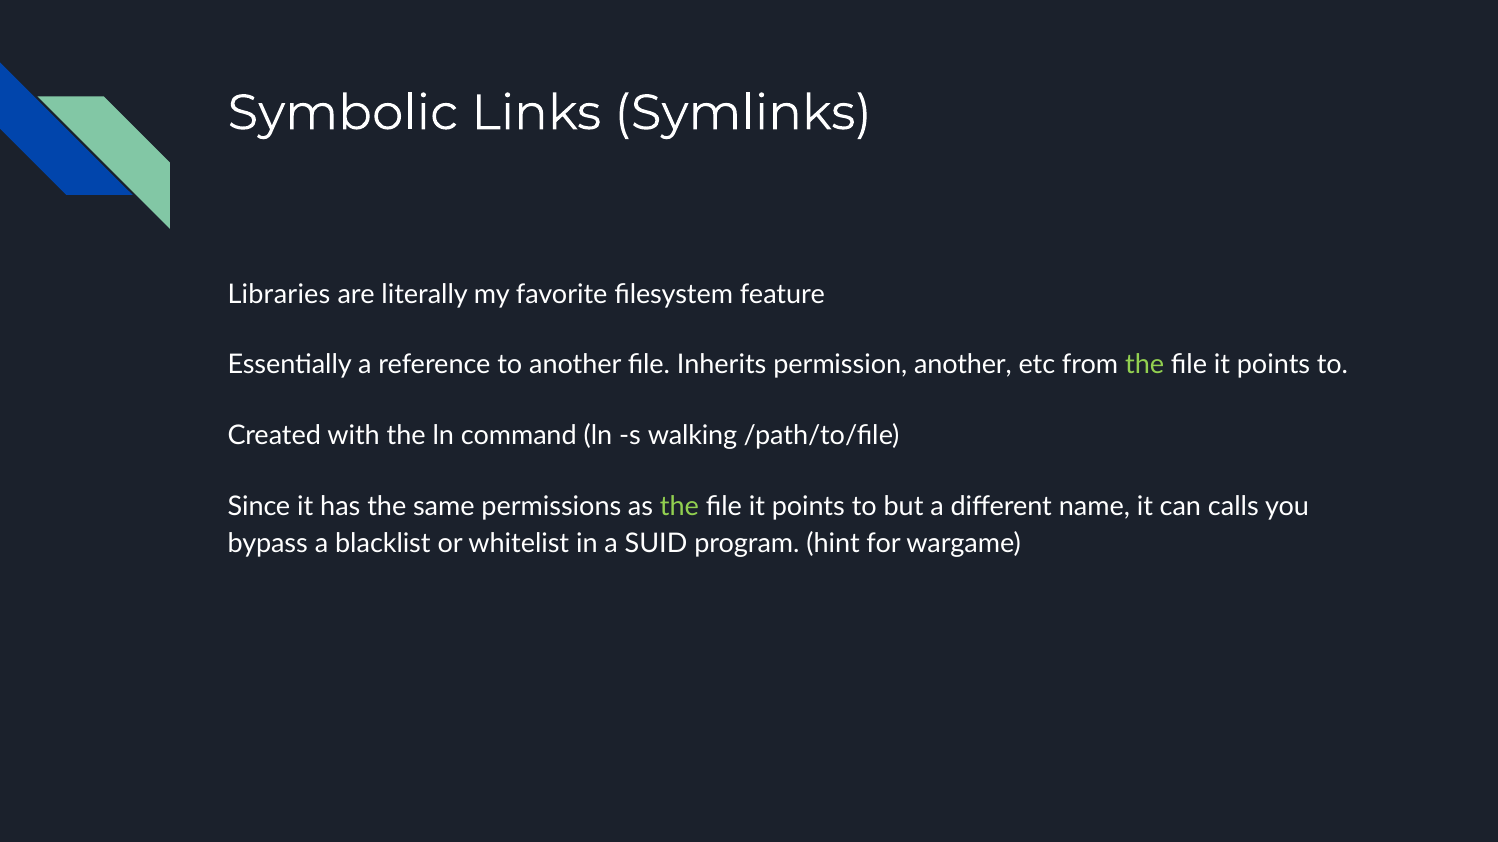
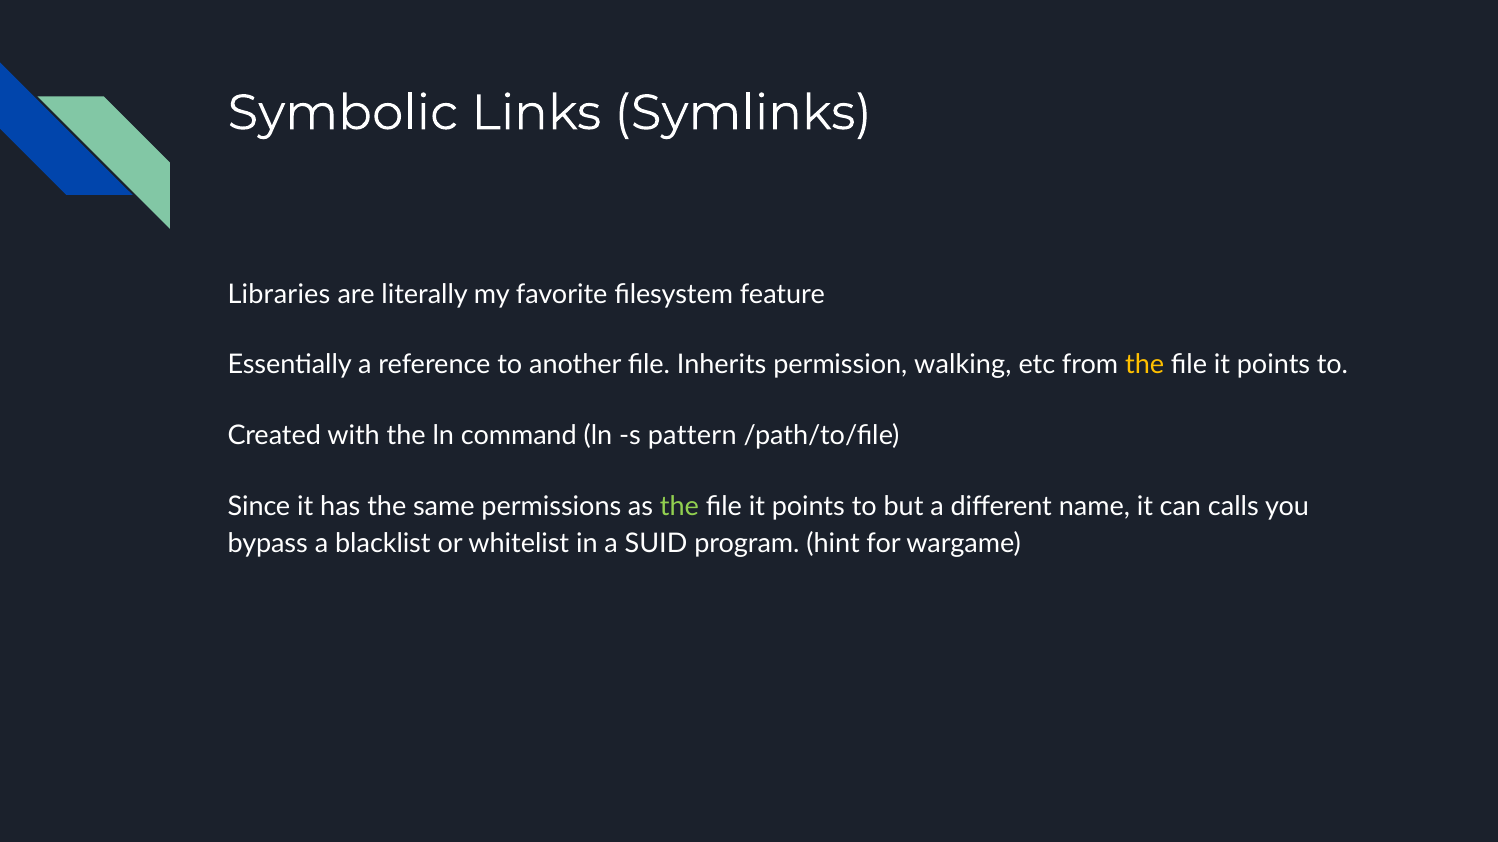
permission another: another -> walking (963, 365)
the colour: light green -> yellow (1145, 365)
walking: walking -> pattern (692, 436)
